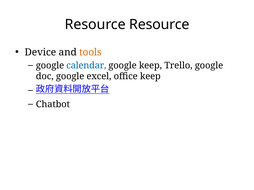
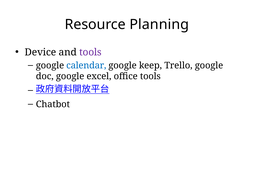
Resource Resource: Resource -> Planning (159, 24)
tools colour: orange -> purple (90, 52)
office keep: keep -> tools (150, 77)
